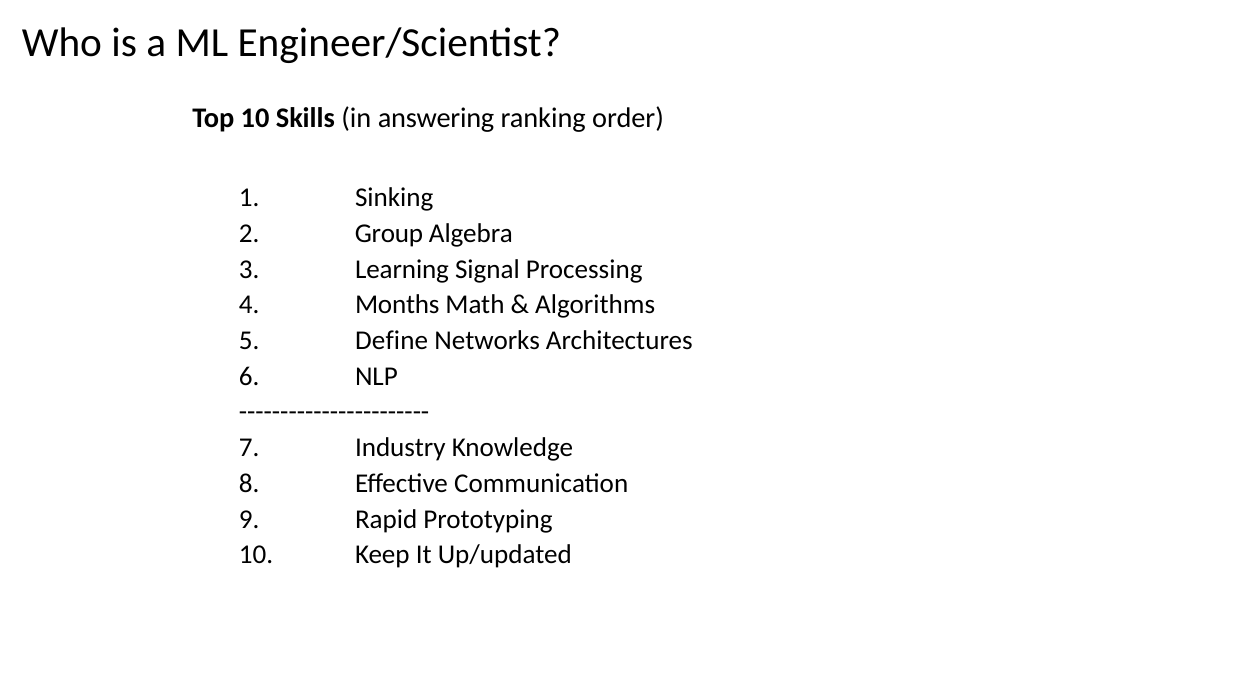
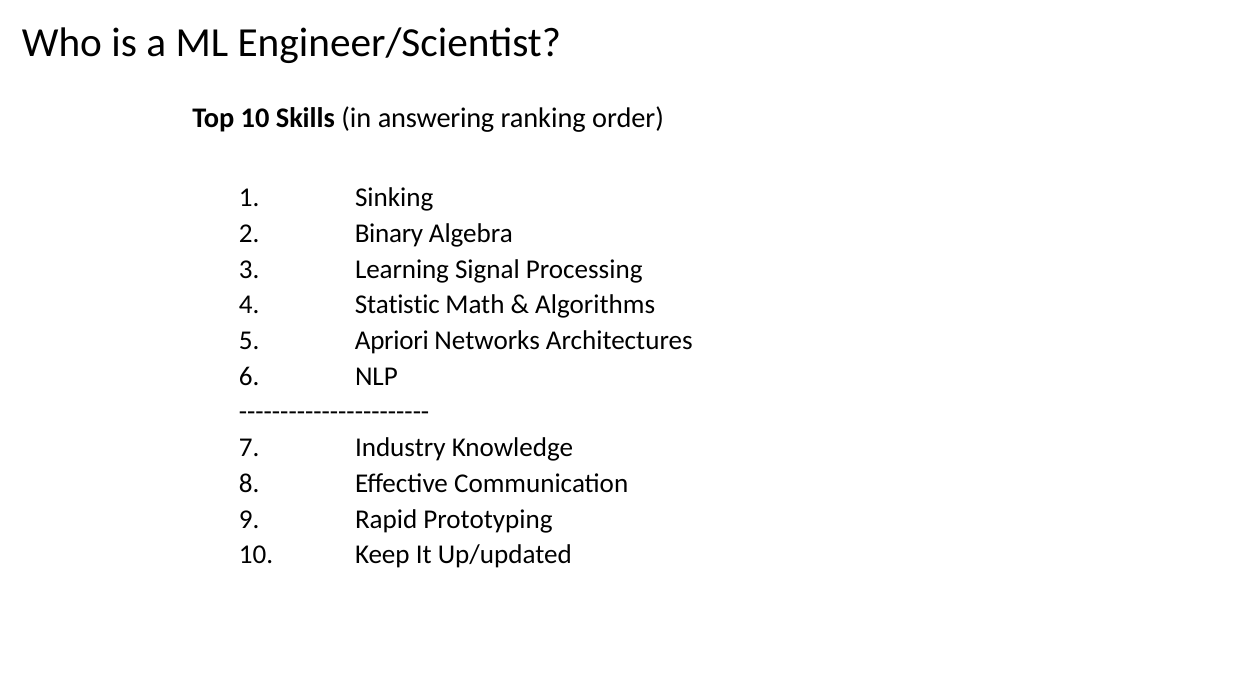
Group: Group -> Binary (389, 233)
Months: Months -> Statistic (397, 305)
Define: Define -> Apriori (392, 341)
